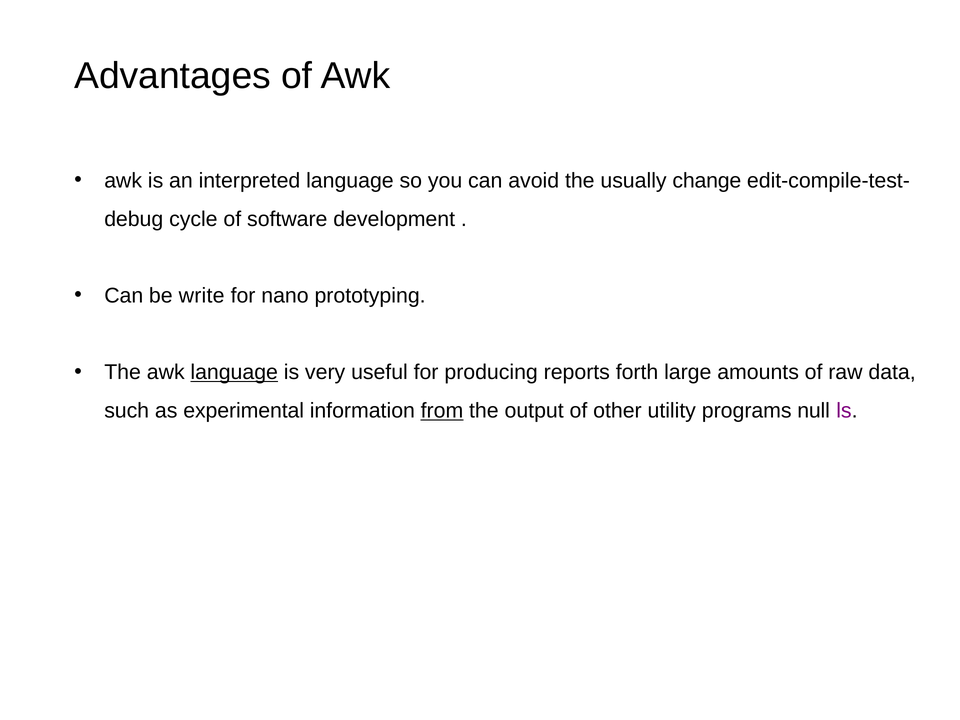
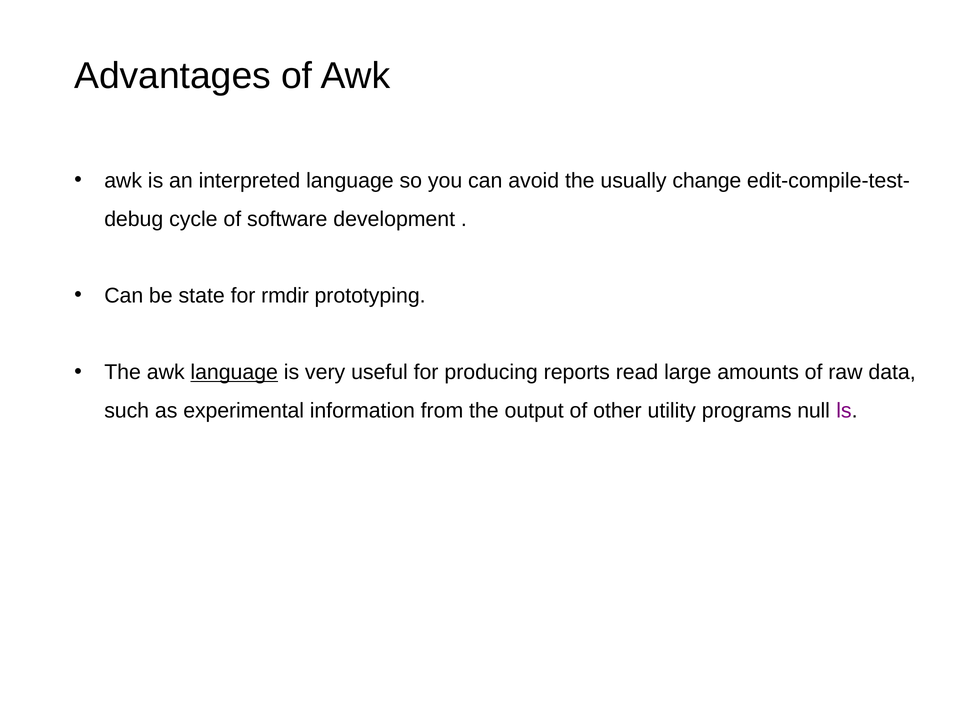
write: write -> state (202, 296)
nano: nano -> rmdir (285, 296)
forth: forth -> read (637, 372)
from underline: present -> none (442, 411)
